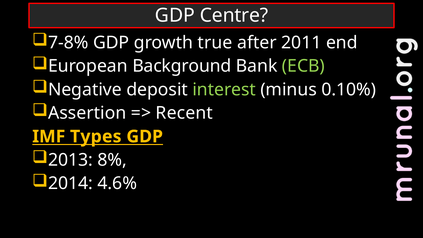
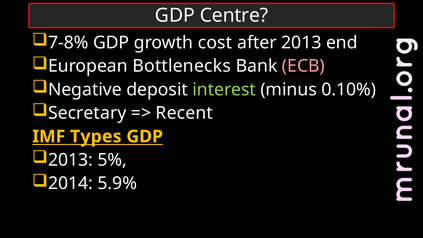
true: true -> cost (215, 43)
after 2011: 2011 -> 2013 (301, 43)
Background: Background -> Bottlenecks (182, 66)
ECB colour: light green -> pink (303, 66)
Assertion: Assertion -> Secretary (87, 113)
8%: 8% -> 5% (112, 160)
4.6%: 4.6% -> 5.9% (117, 183)
